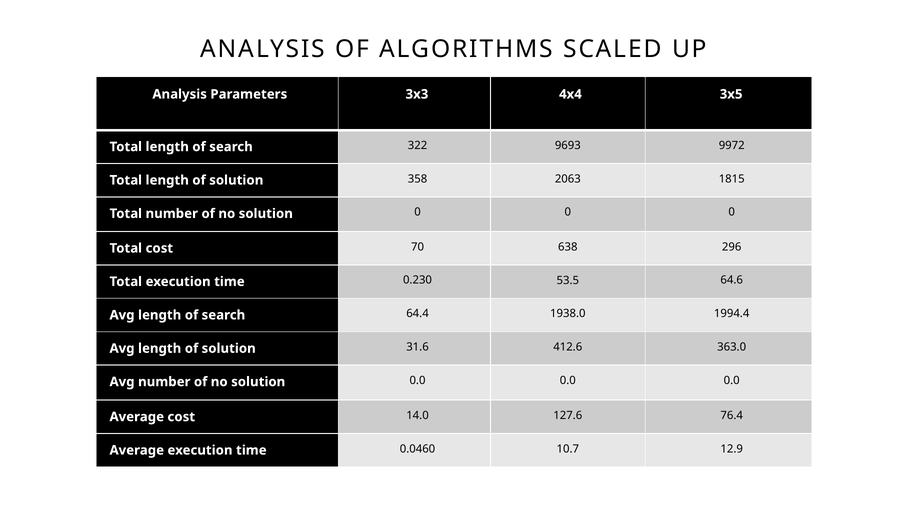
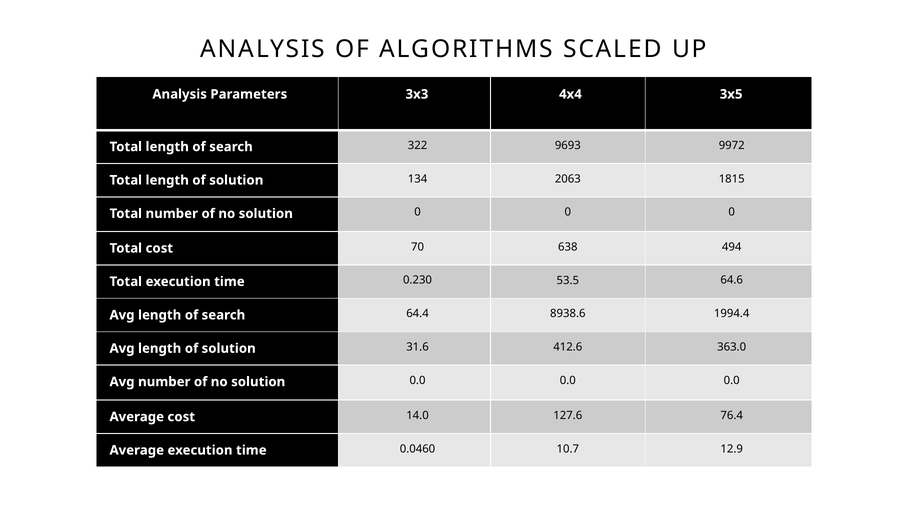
358: 358 -> 134 (418, 179)
296: 296 -> 494 (732, 247)
1938.0: 1938.0 -> 8938.6 (568, 314)
